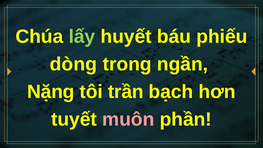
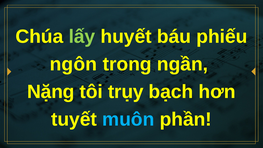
dòng: dòng -> ngôn (73, 64)
trần: trần -> trụy (126, 92)
muôn colour: pink -> light blue (128, 119)
